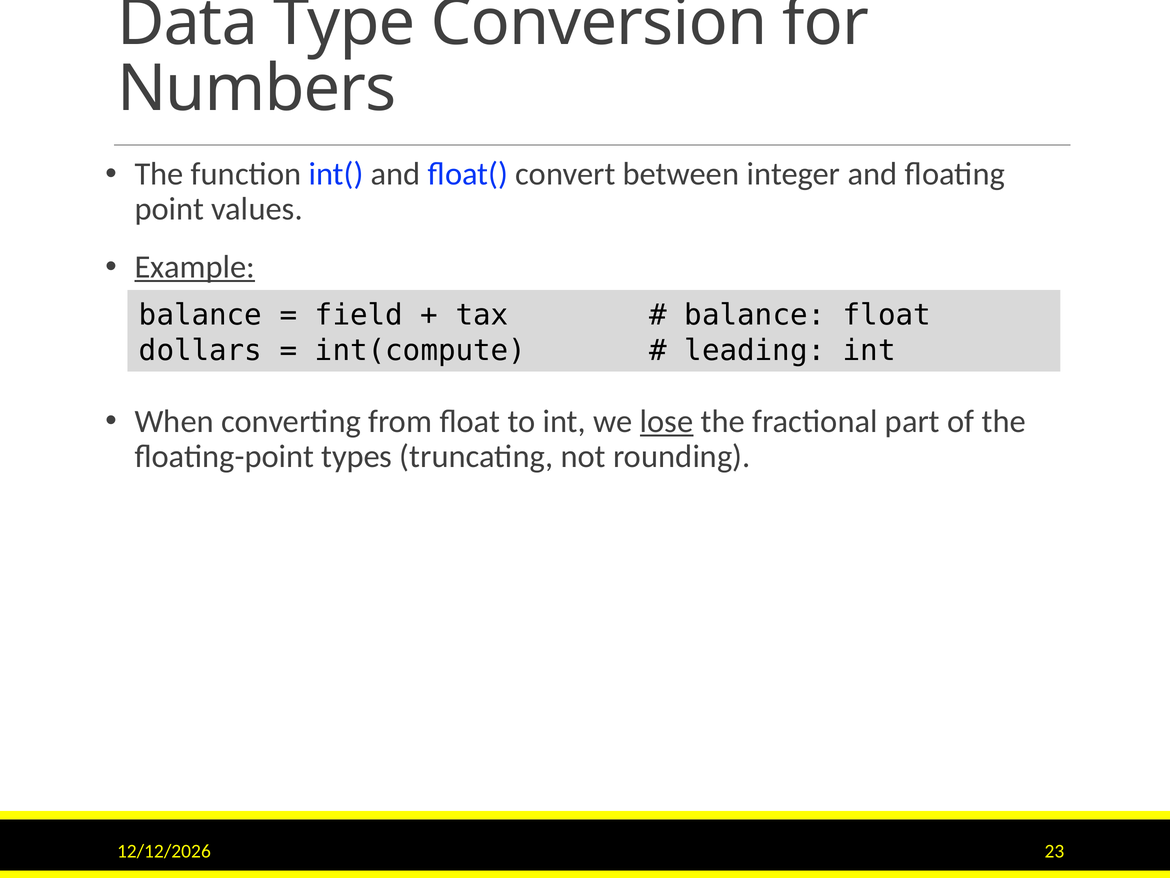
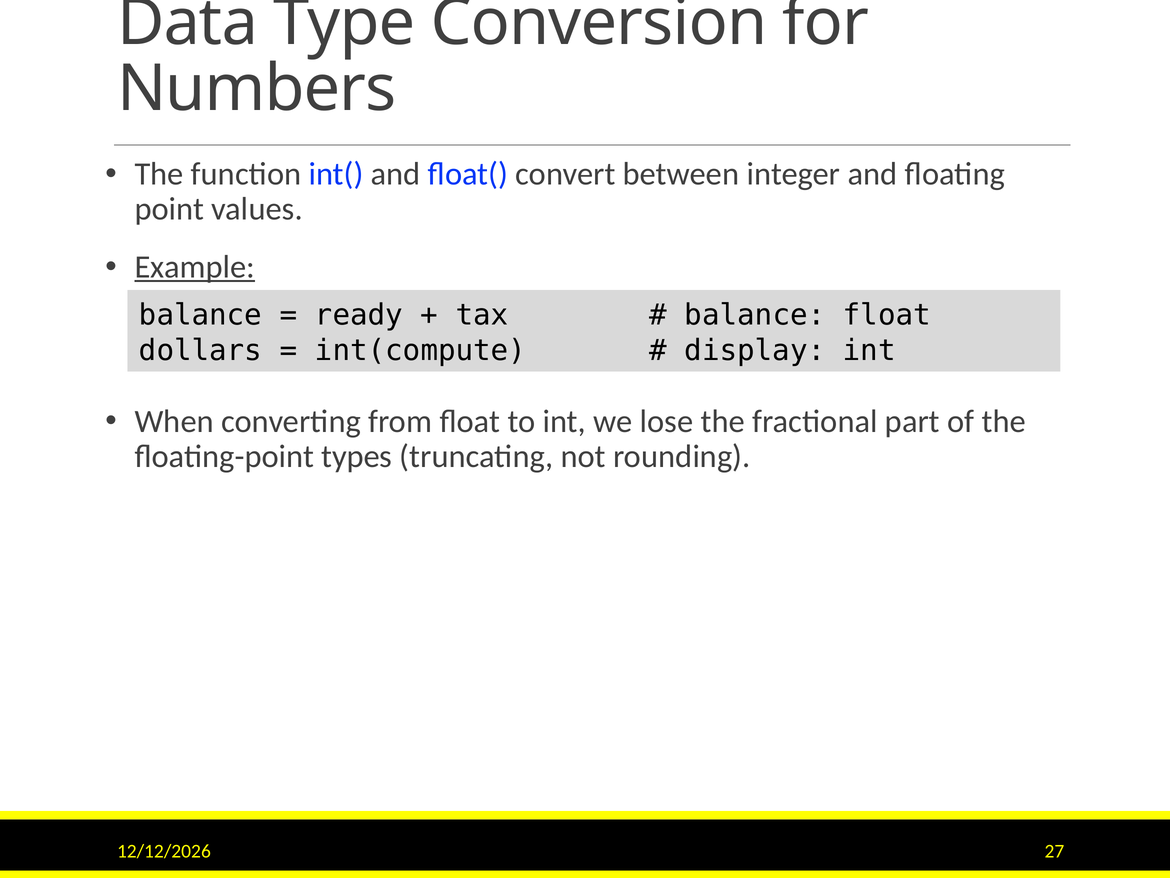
field: field -> ready (359, 315)
leading: leading -> display (755, 350)
lose underline: present -> none (667, 421)
23: 23 -> 27 (1054, 851)
